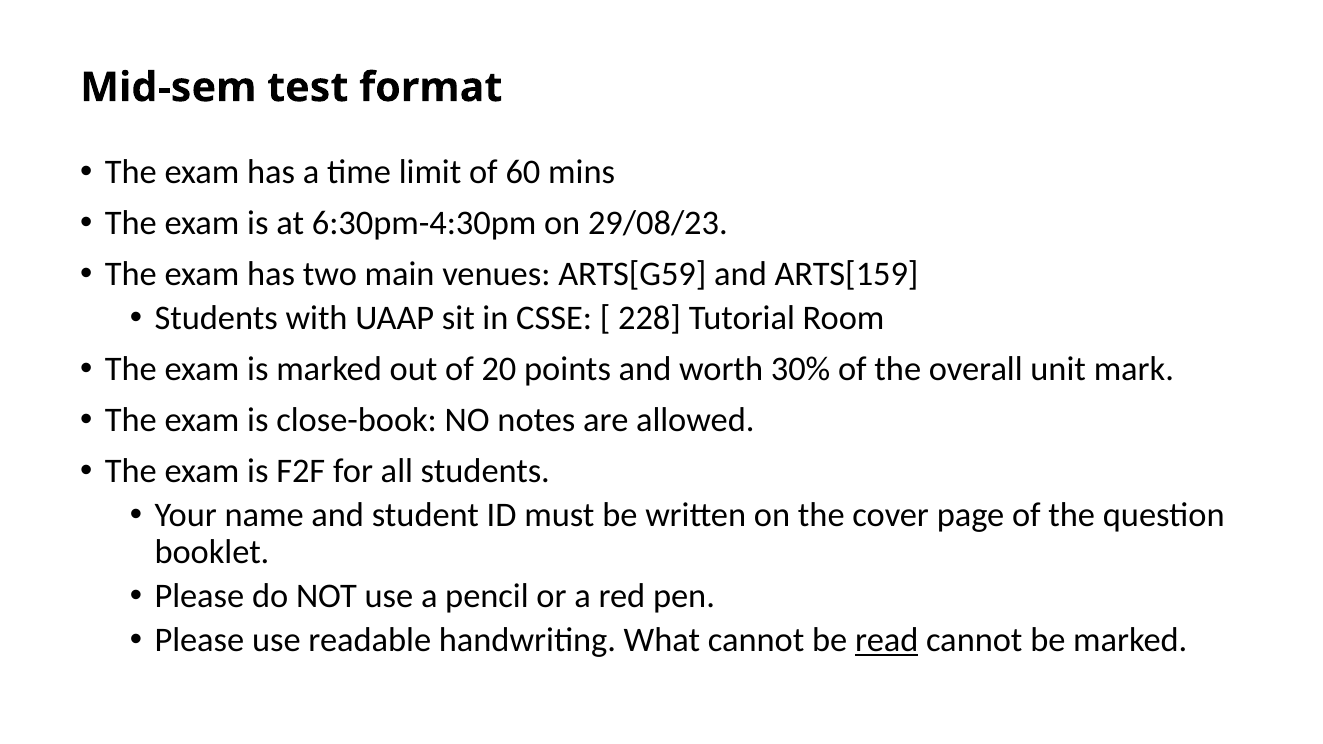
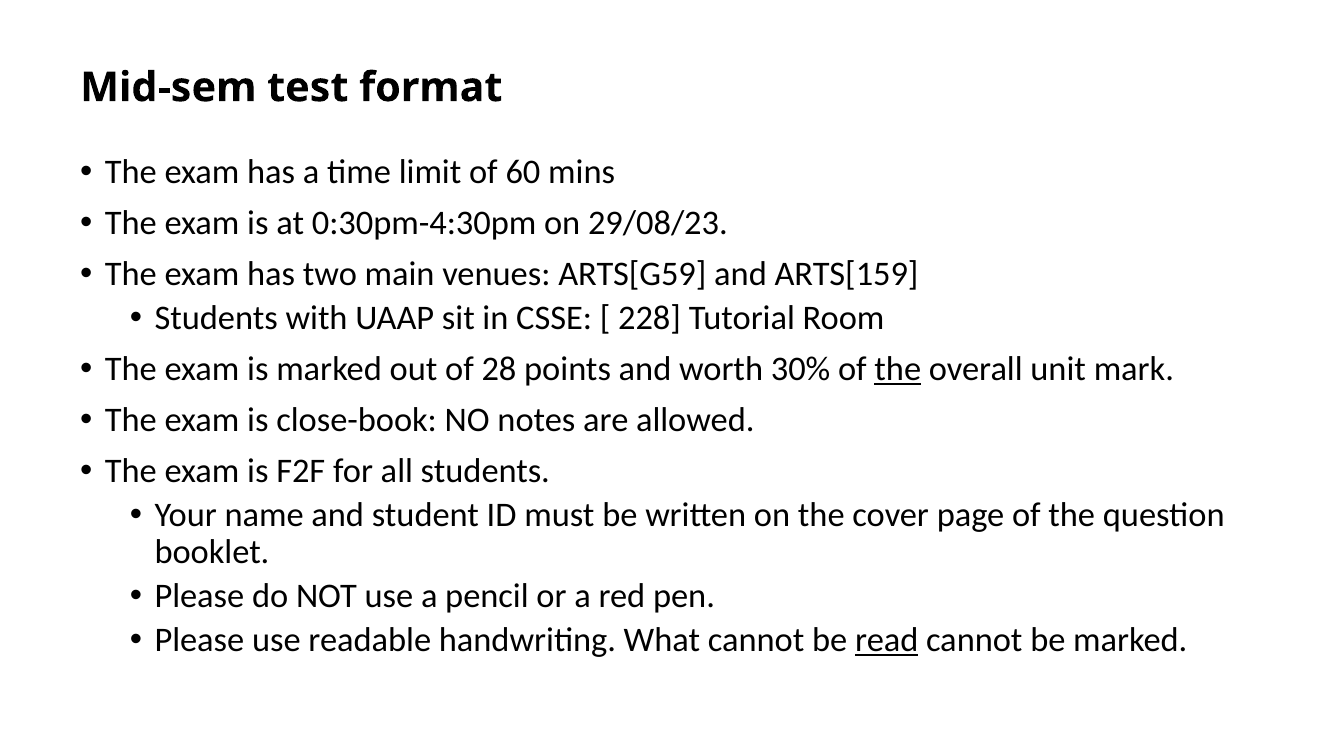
6:30pm-4:30pm: 6:30pm-4:30pm -> 0:30pm-4:30pm (424, 223)
20: 20 -> 28 (499, 369)
the underline: none -> present (898, 369)
